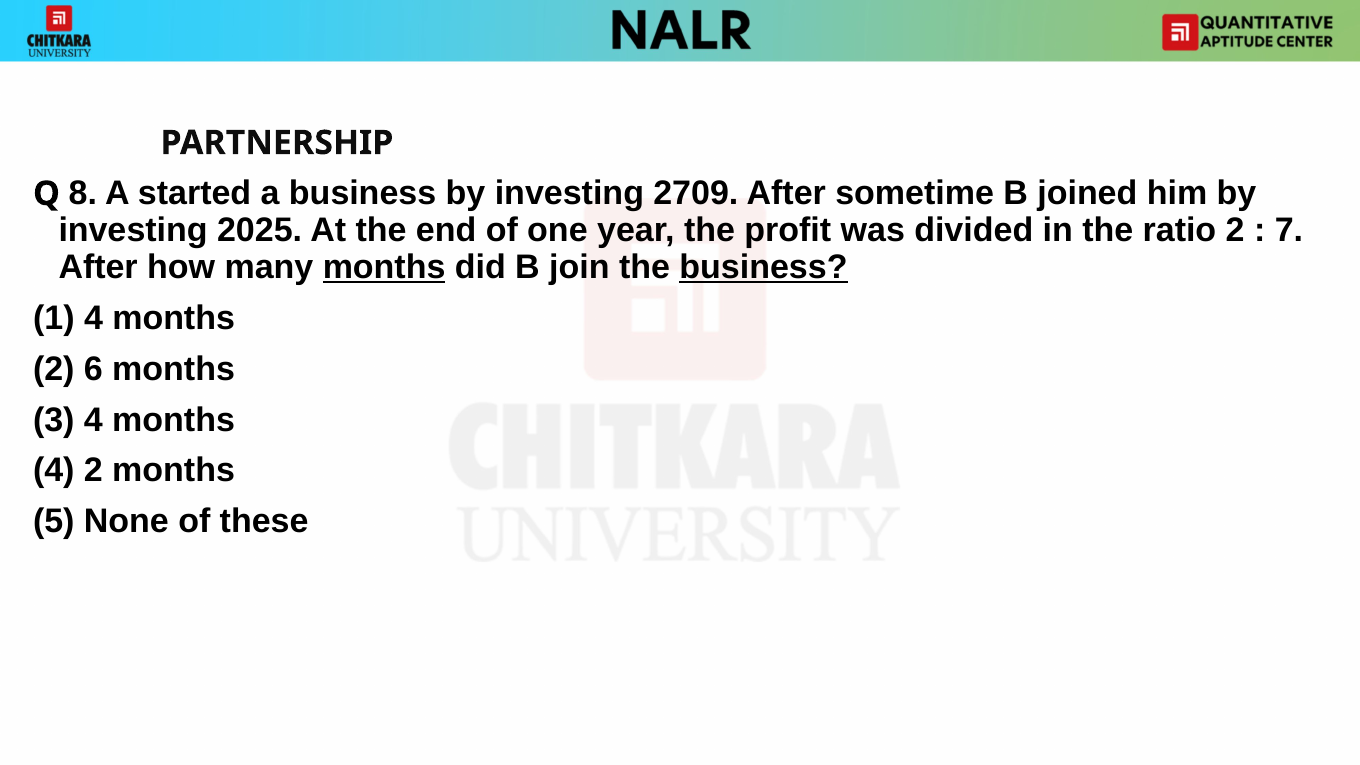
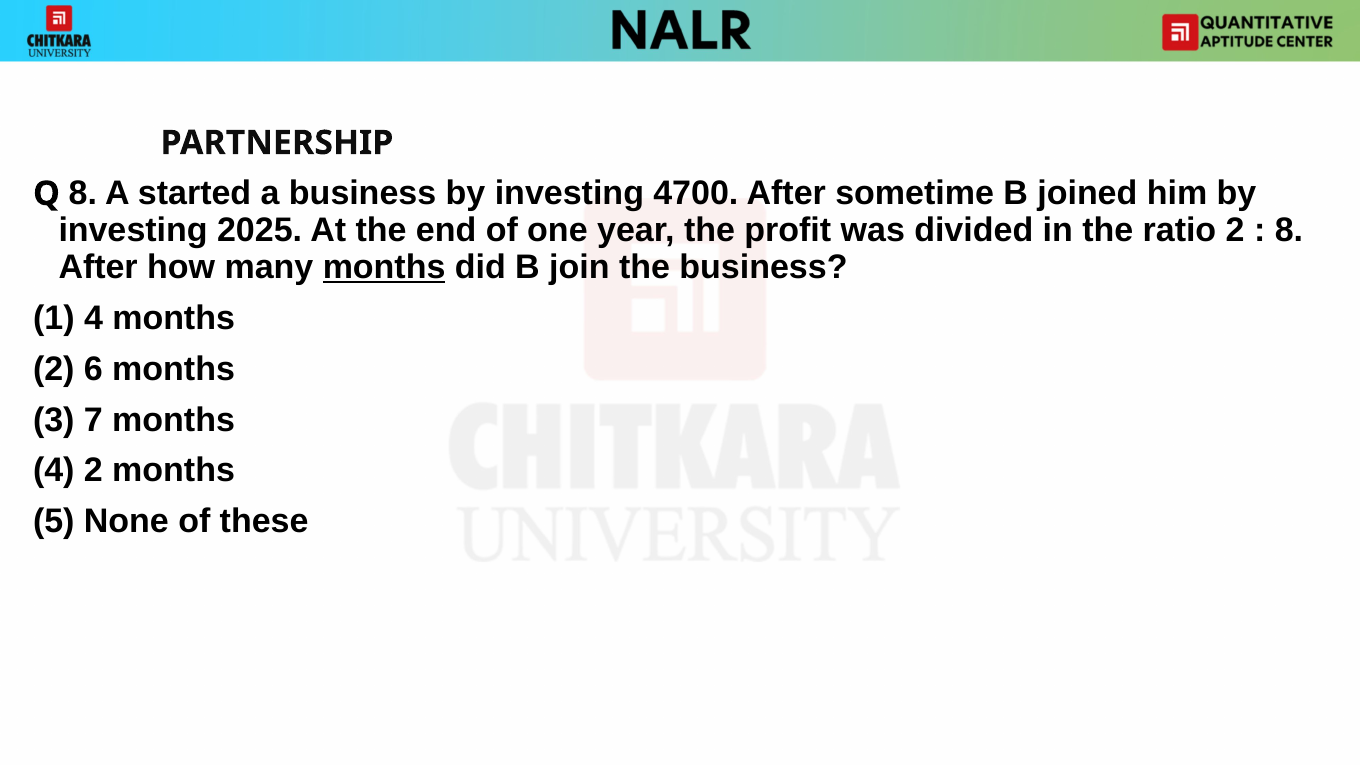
2709: 2709 -> 4700 (696, 194)
7: 7 -> 8 (1289, 230)
business underline: present -> none (763, 267)
3 4: 4 -> 7 (93, 420)
